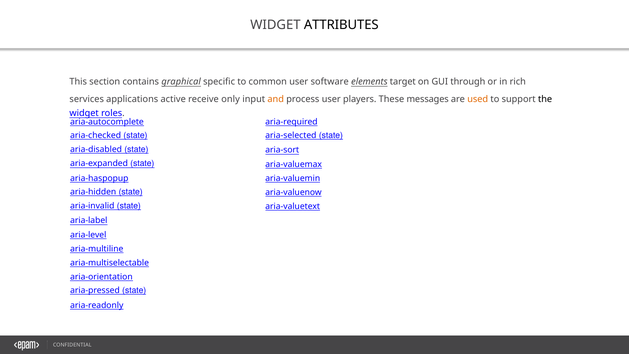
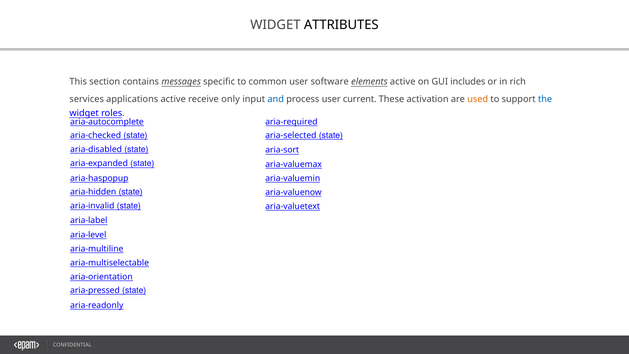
graphical: graphical -> messages (181, 82)
elements target: target -> active (403, 82)
through: through -> includes (468, 82)
and colour: orange -> blue (276, 99)
players: players -> current (360, 99)
messages: messages -> activation (428, 99)
the colour: black -> blue (545, 99)
